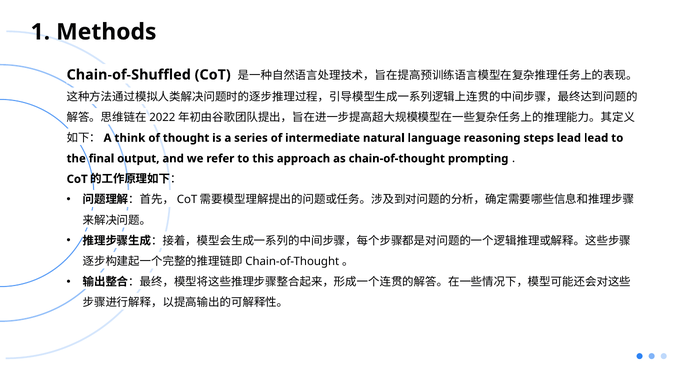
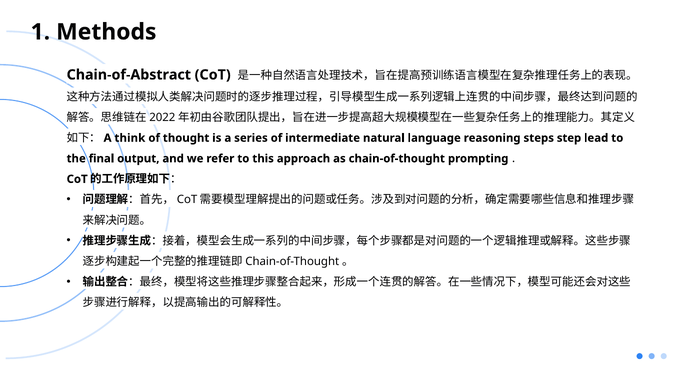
Chain-of-Shuffled: Chain-of-Shuffled -> Chain-of-Abstract (129, 75)
steps lead: lead -> step (569, 138)
